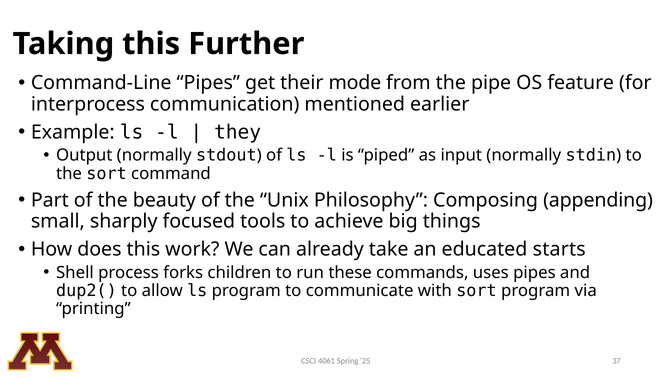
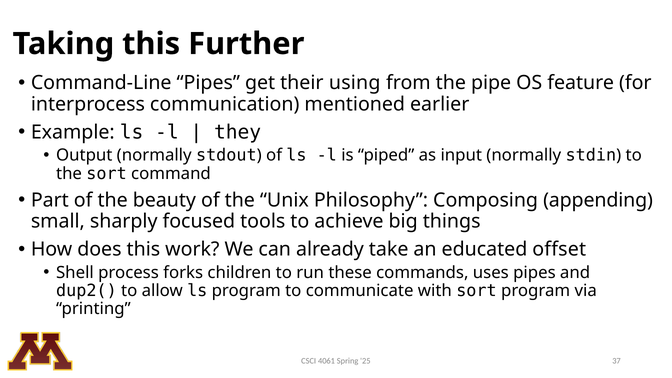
mode: mode -> using (355, 83)
starts: starts -> offset (559, 249)
